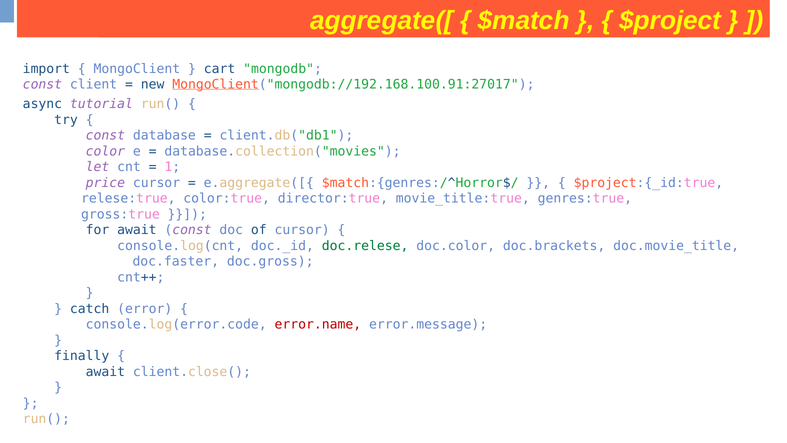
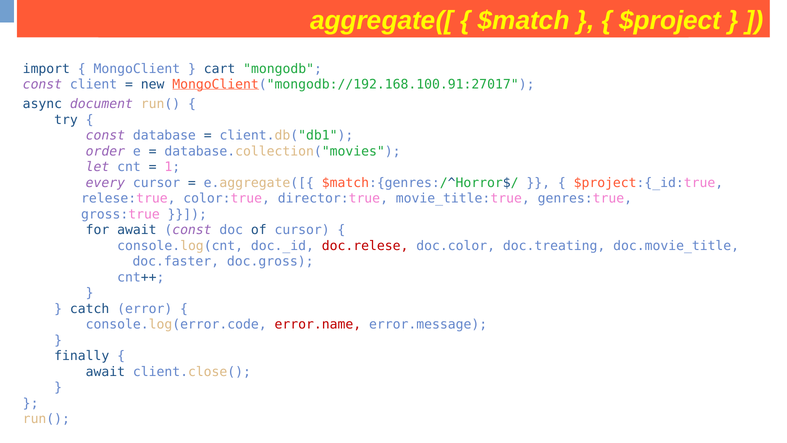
tutorial: tutorial -> document (101, 104)
color: color -> order (105, 151)
price: price -> every (105, 183)
doc.relese colour: green -> red (365, 246)
doc.brackets: doc.brackets -> doc.treating (554, 246)
